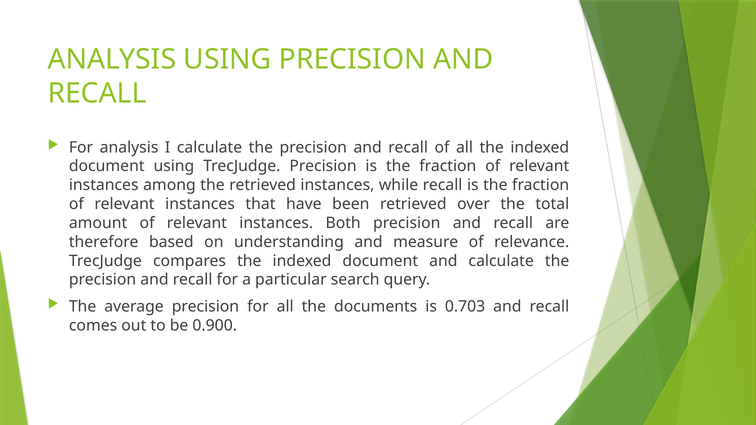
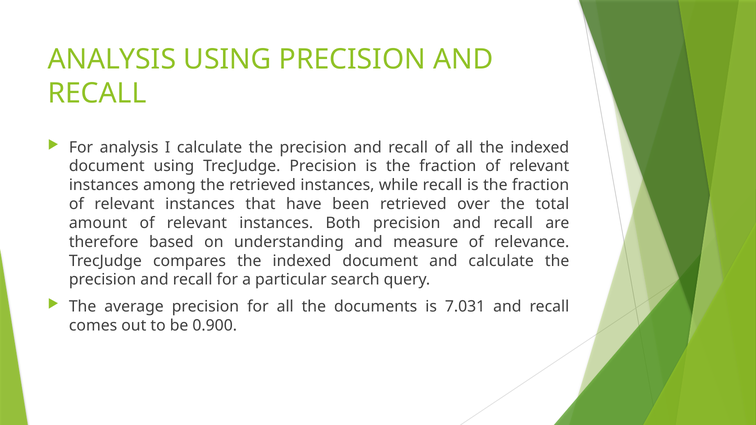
0.703: 0.703 -> 7.031 (465, 307)
